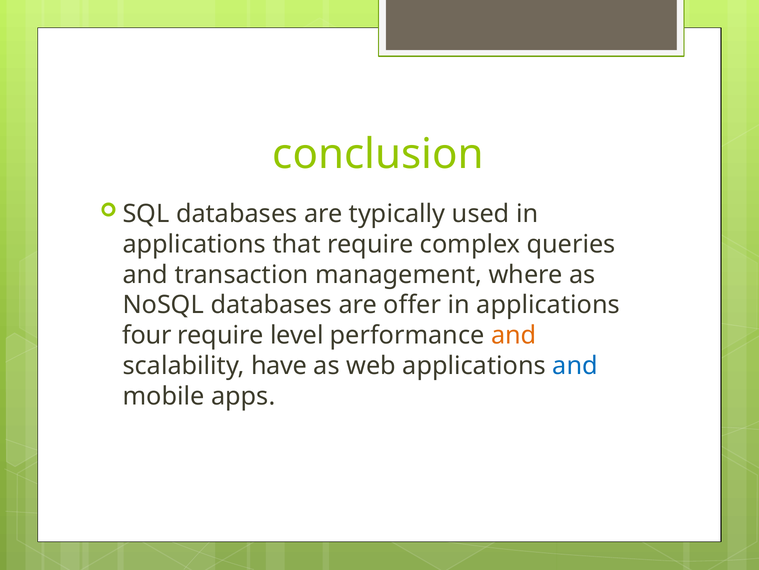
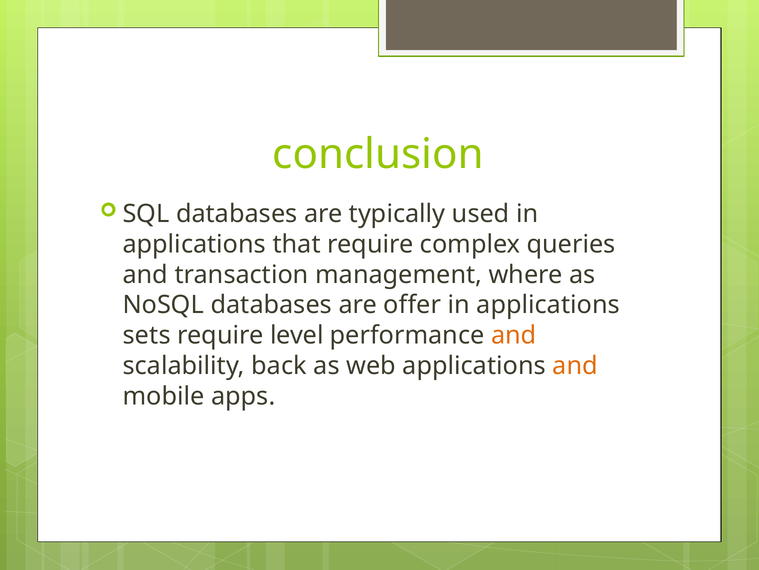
four: four -> sets (147, 335)
have: have -> back (279, 365)
and colour: blue -> orange (575, 365)
